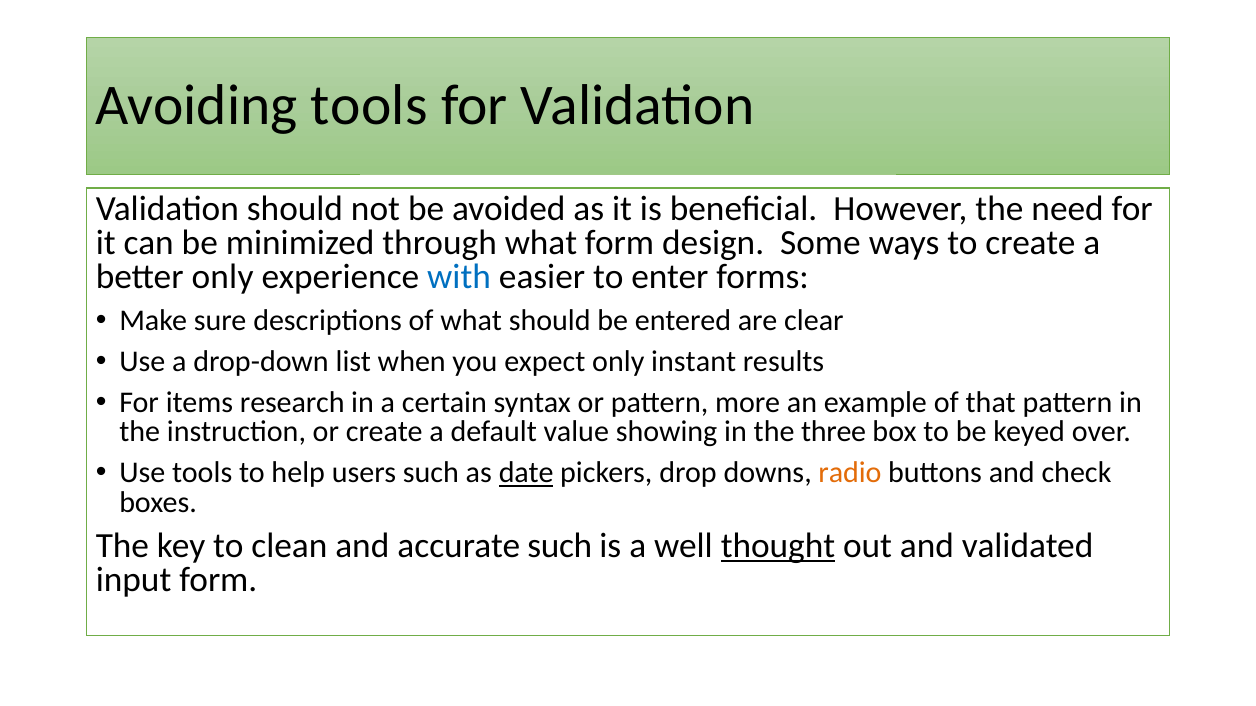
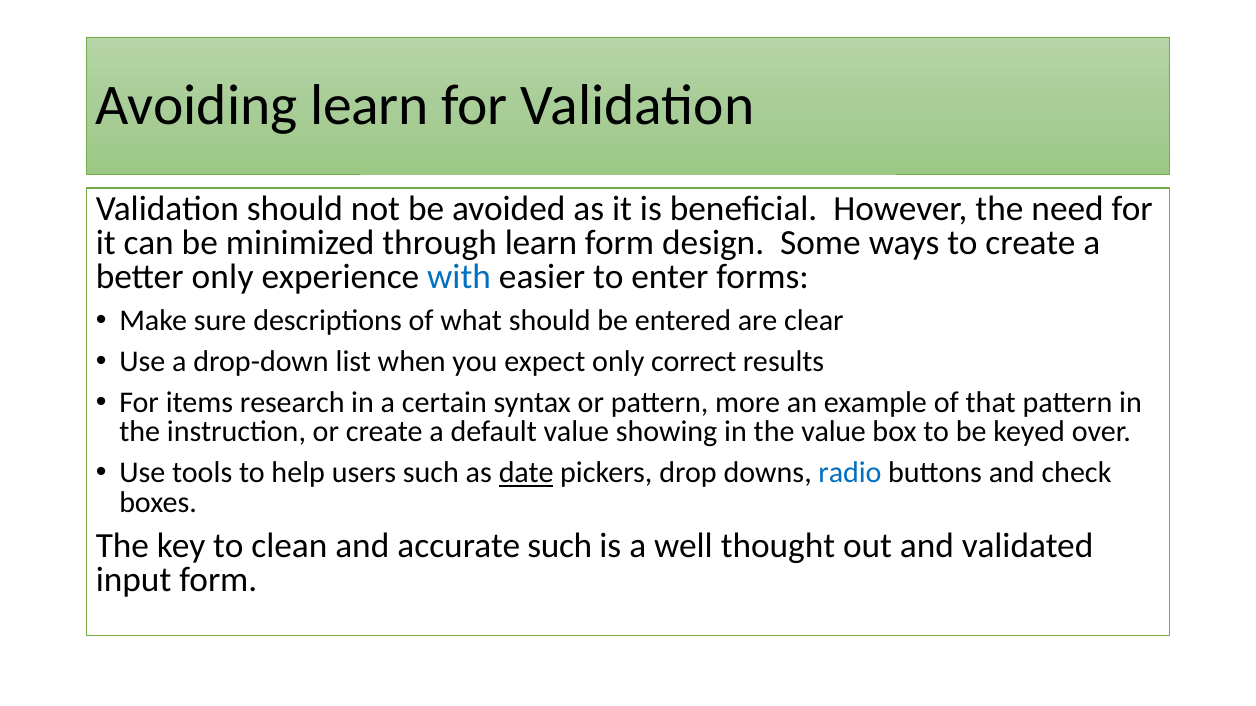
Avoiding tools: tools -> learn (370, 106)
through what: what -> learn (541, 243)
instant: instant -> correct (694, 362)
the three: three -> value (834, 432)
radio colour: orange -> blue (850, 473)
thought underline: present -> none (778, 546)
